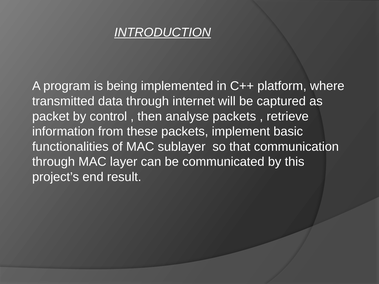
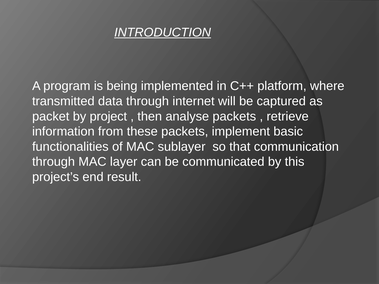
control: control -> project (108, 116)
